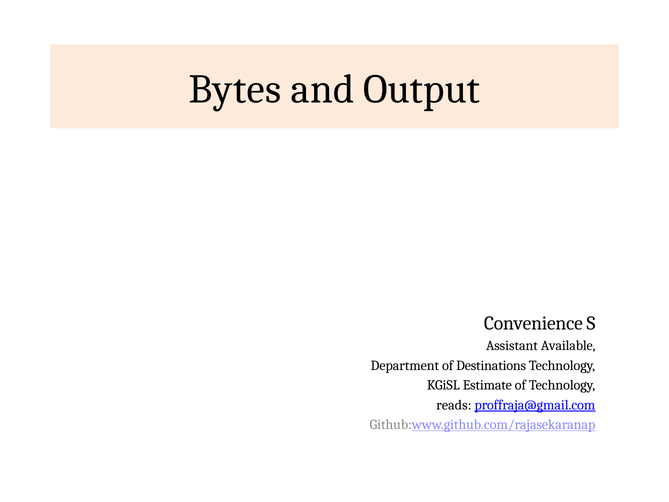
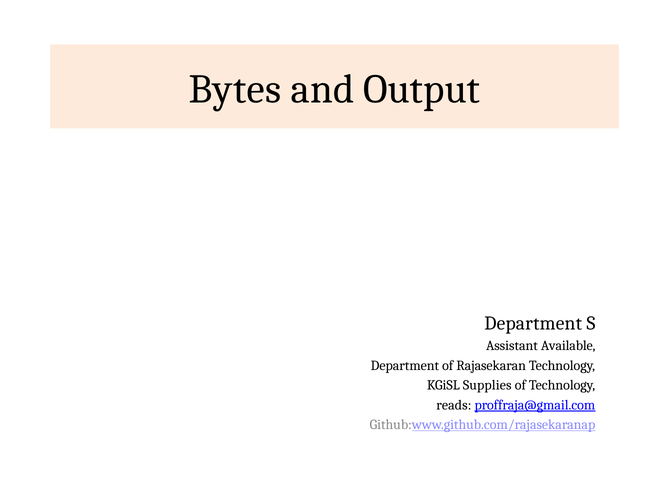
Convenience: Convenience -> Department (533, 323)
Destinations: Destinations -> Rajasekaran (491, 365)
Estimate: Estimate -> Supplies (487, 385)
